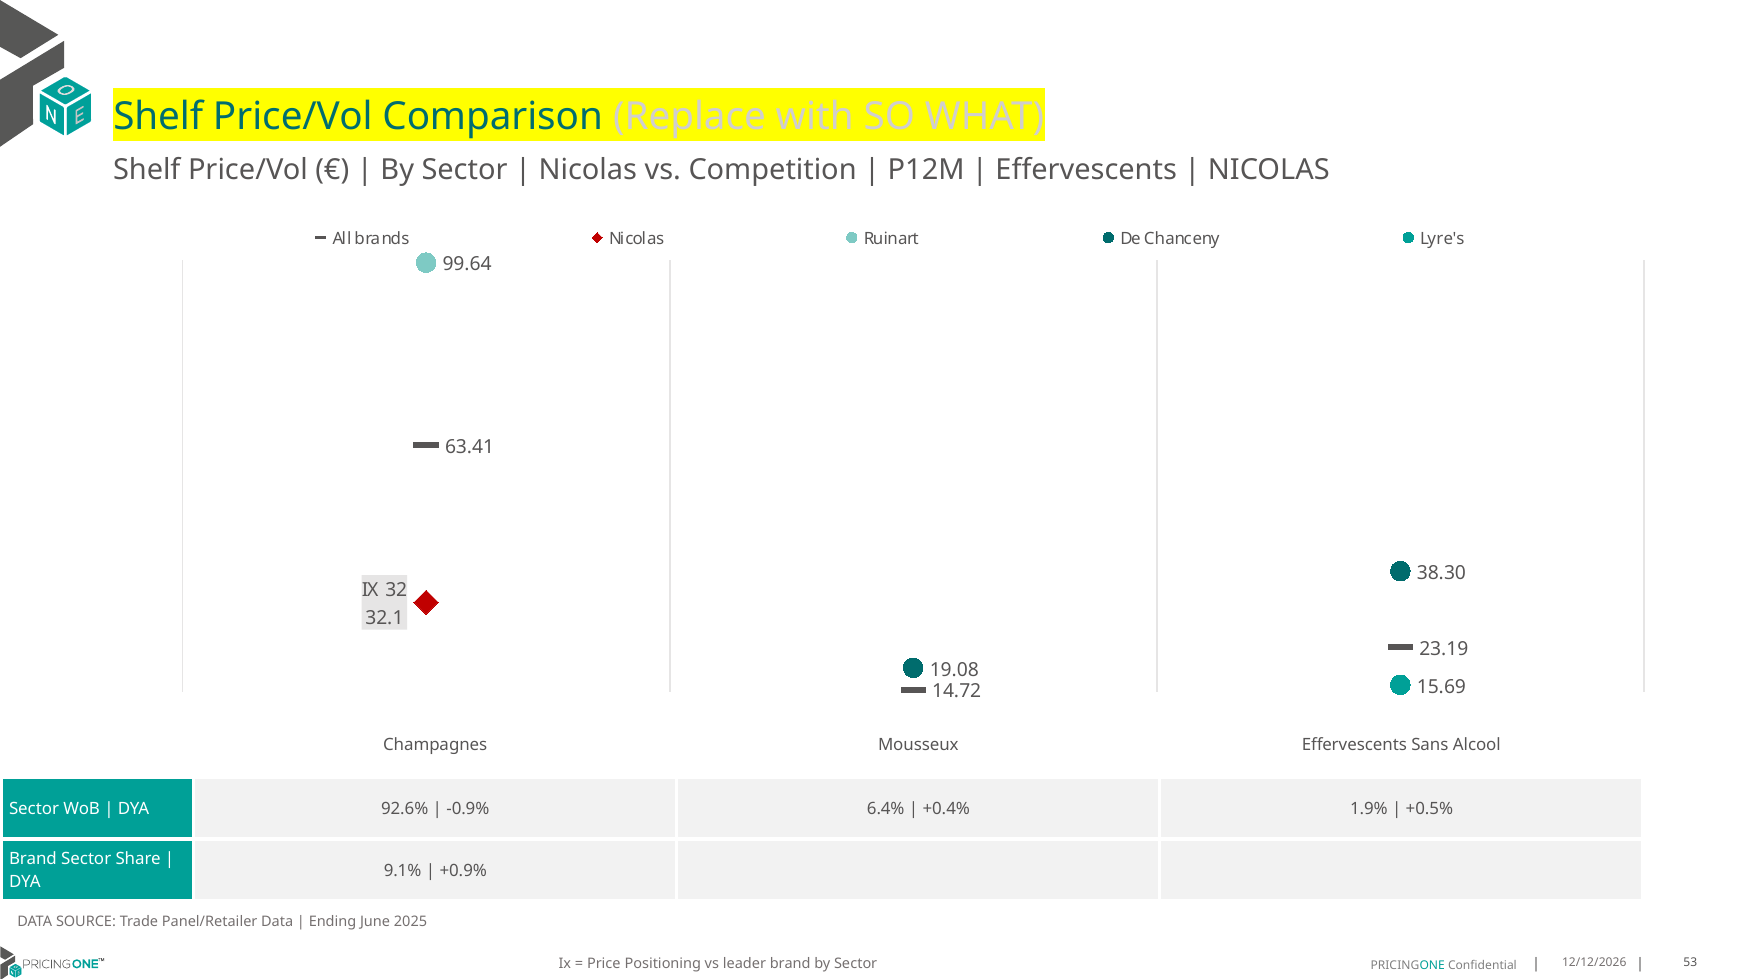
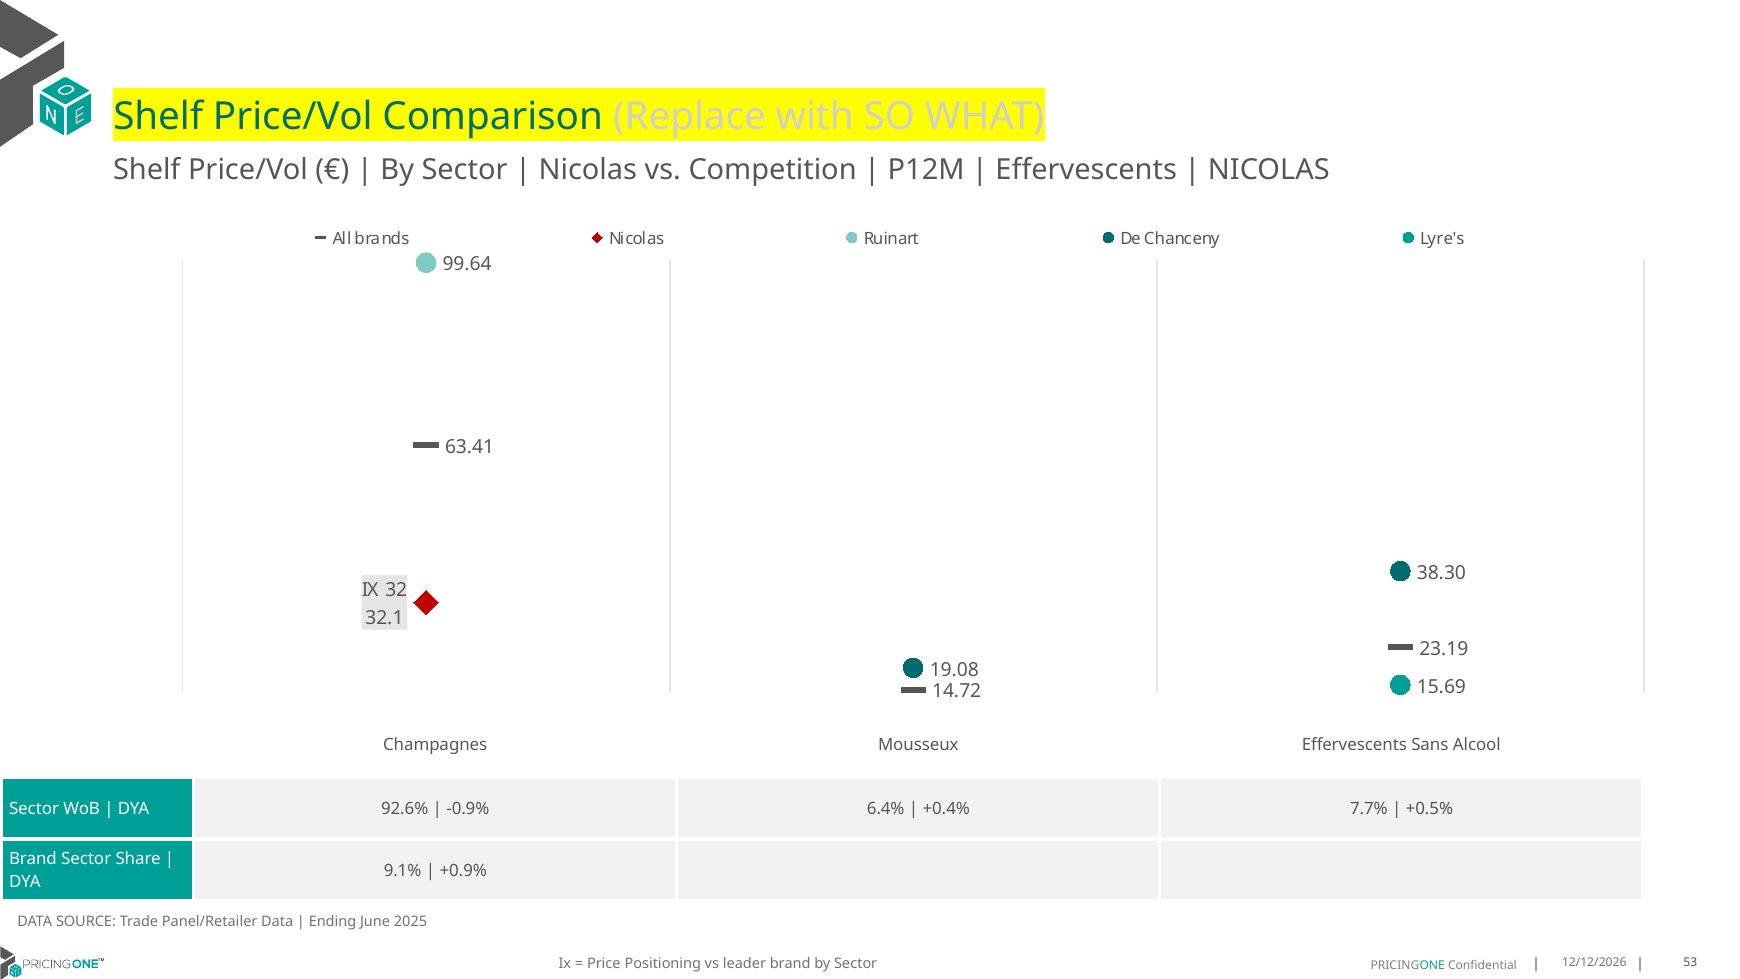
1.9%: 1.9% -> 7.7% (1369, 809)
